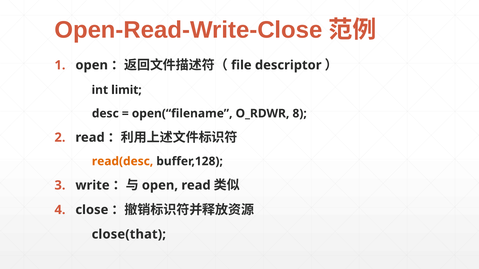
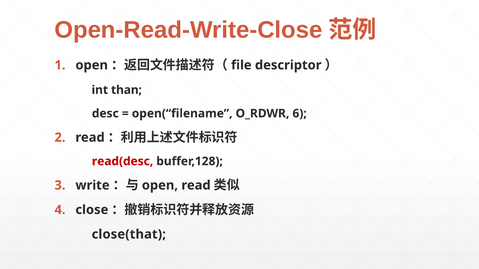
limit: limit -> than (126, 90)
8: 8 -> 6 (300, 114)
read(desc colour: orange -> red (123, 162)
